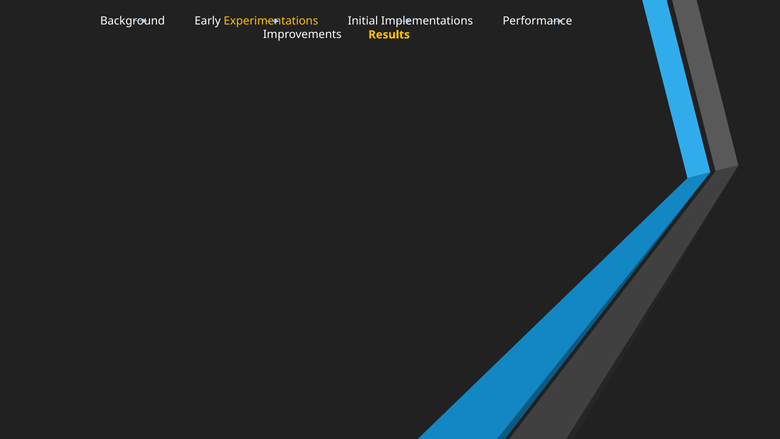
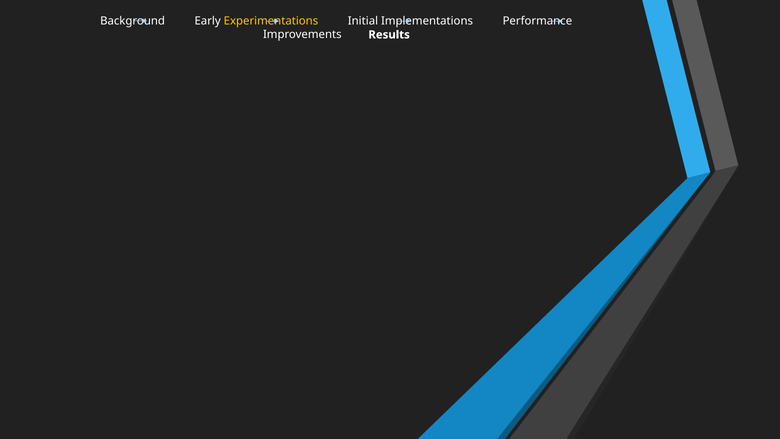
Results colour: yellow -> white (389, 35)
